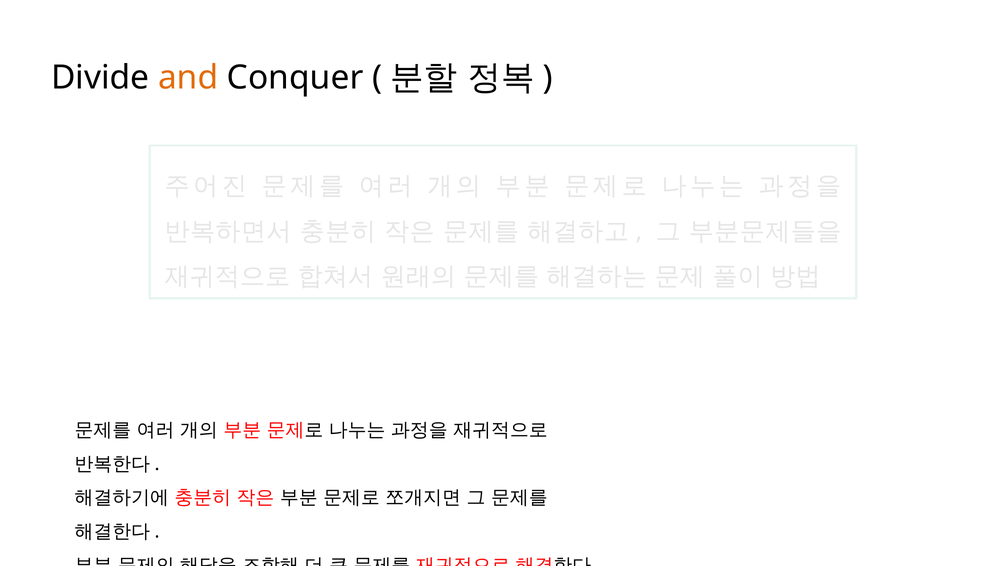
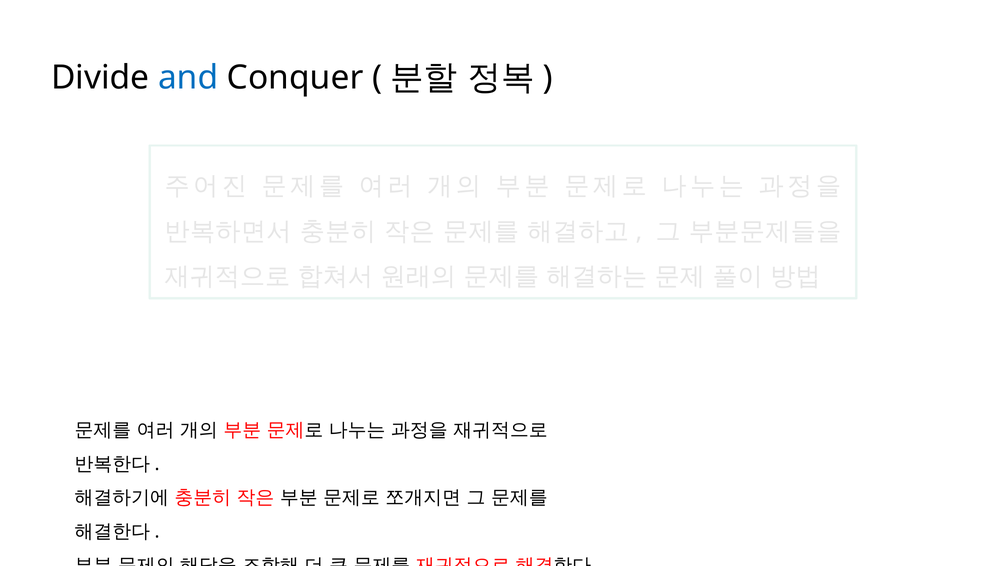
and colour: orange -> blue (188, 78)
